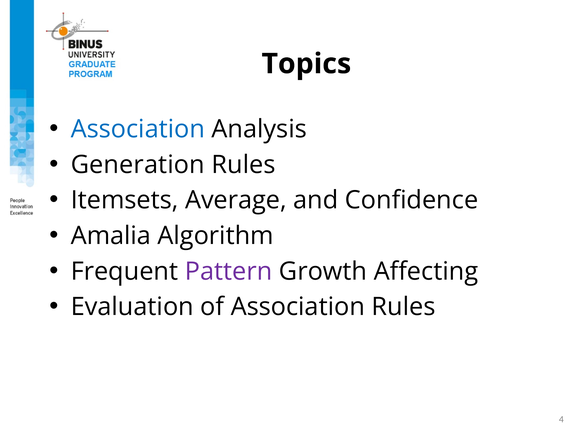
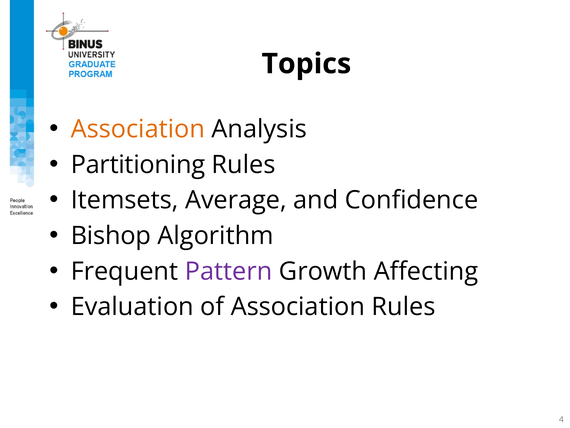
Association colour: blue -> orange (138, 129)
Generation: Generation -> Partitioning (138, 165)
Amalia: Amalia -> Bishop (111, 236)
